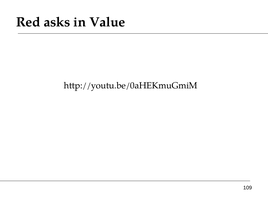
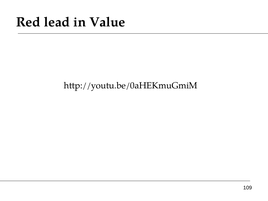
asks: asks -> lead (57, 22)
